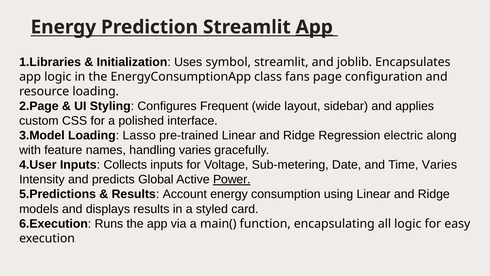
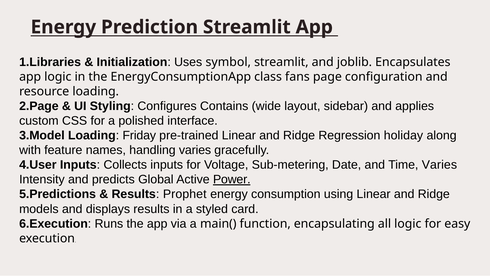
App underline: present -> none (314, 27)
Frequent: Frequent -> Contains (224, 106)
Lasso: Lasso -> Friday (139, 135)
electric: electric -> holiday (403, 135)
Account: Account -> Prophet (185, 194)
